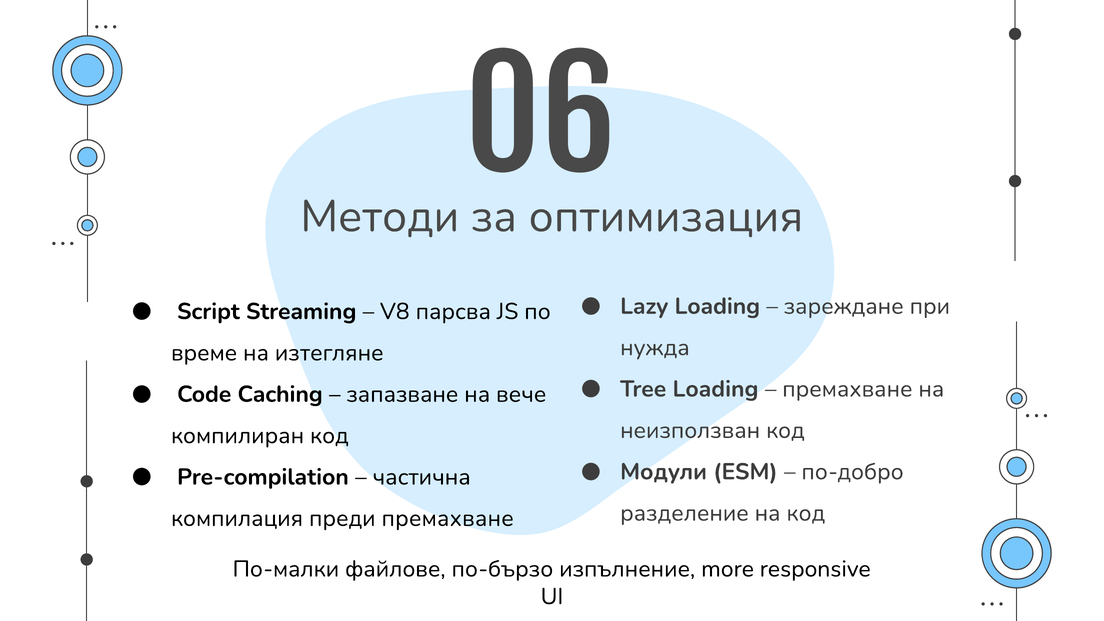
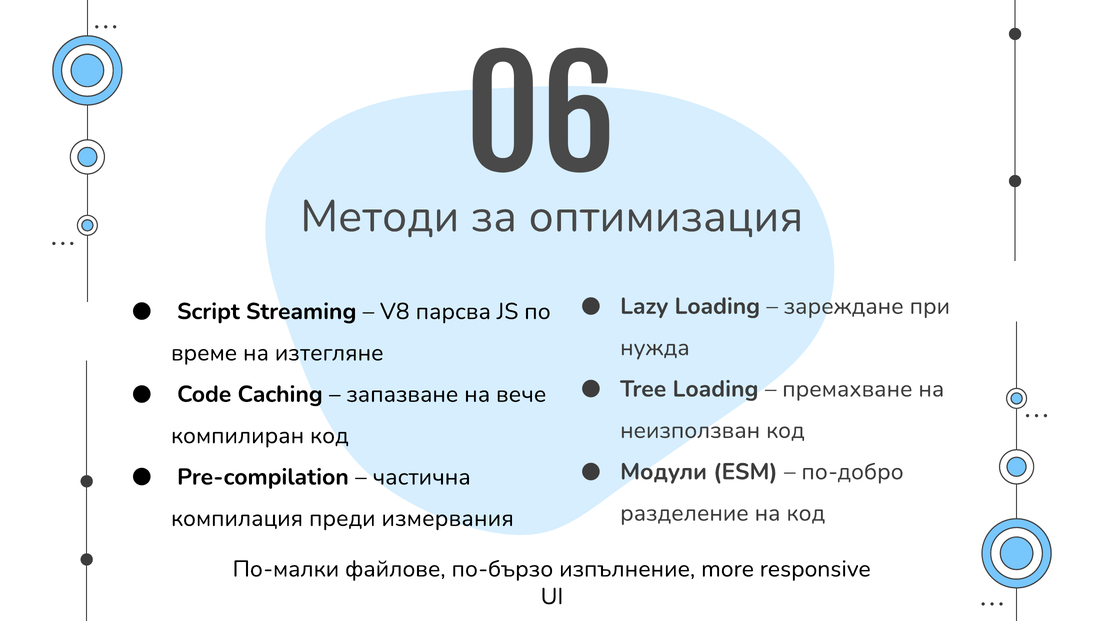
преди премахване: премахване -> измервания (448, 518)
